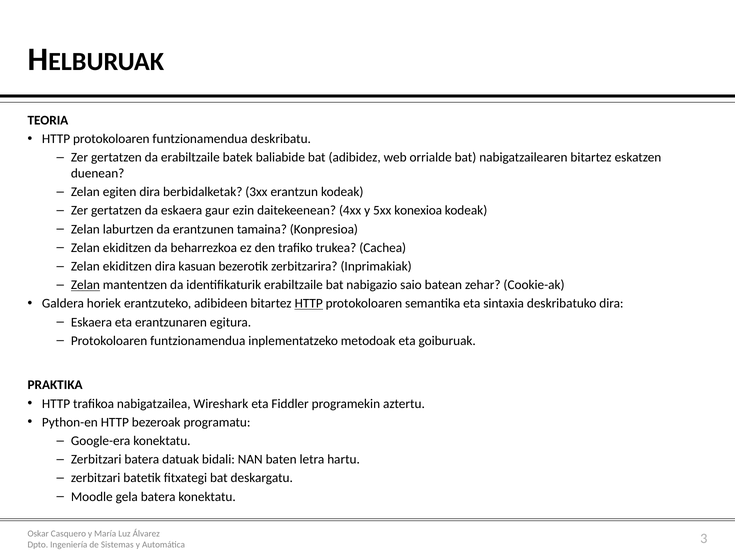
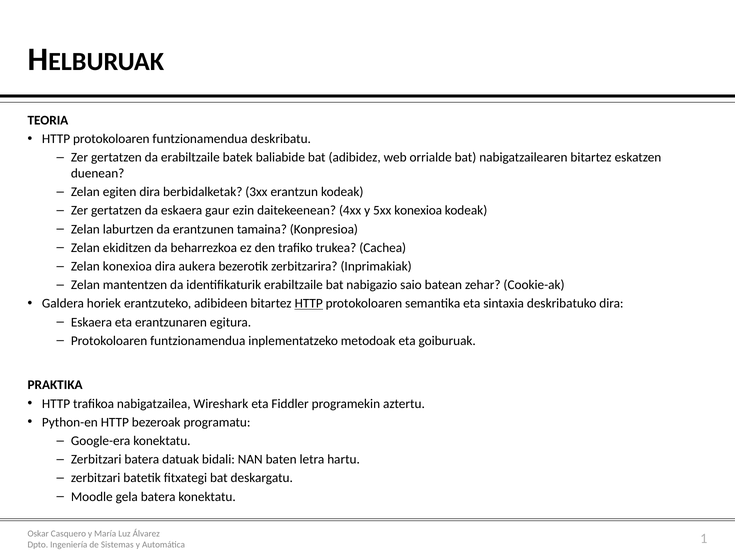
ekiditzen: ekiditzen -> konexioa (127, 267)
kasuan: kasuan -> aukera (197, 267)
Zelan underline: present -> none (85, 285)
3: 3 -> 1 (704, 539)
